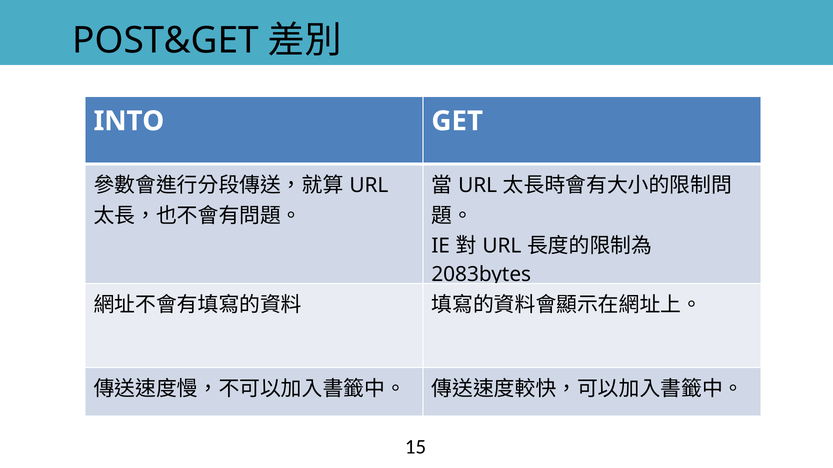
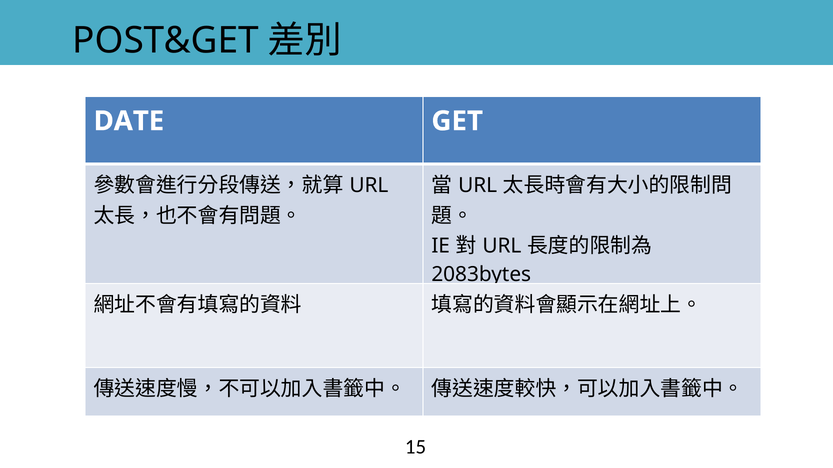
INTO: INTO -> DATE (129, 121)
